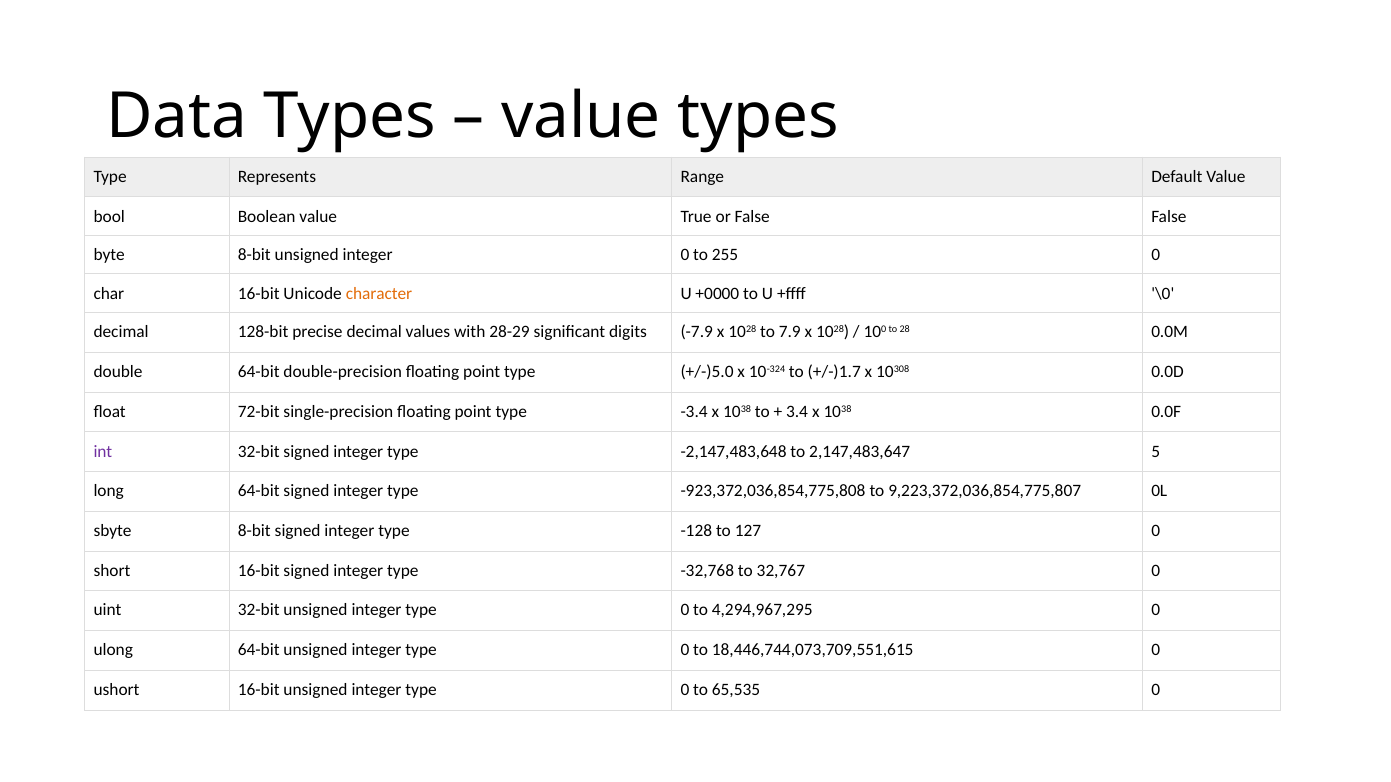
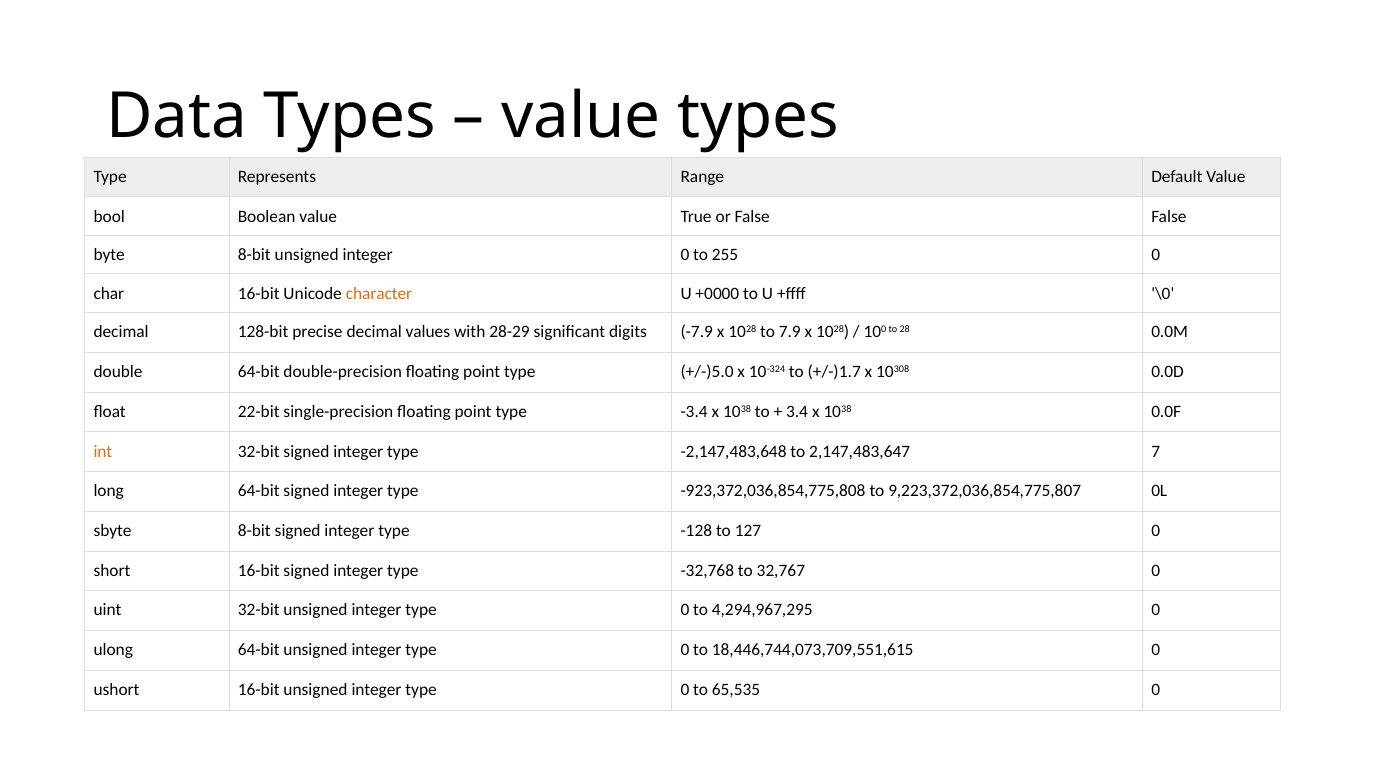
72-bit: 72-bit -> 22-bit (259, 412)
int colour: purple -> orange (103, 452)
5: 5 -> 7 (1156, 452)
